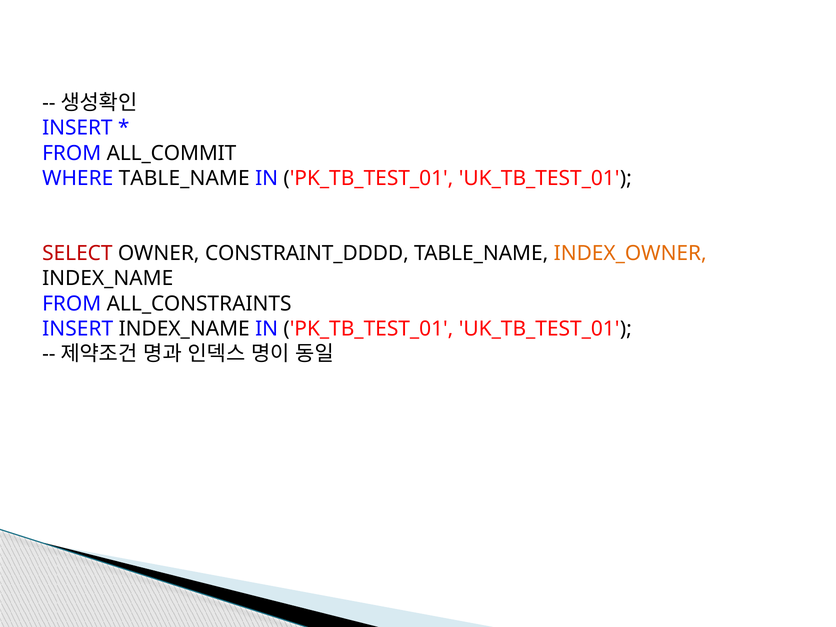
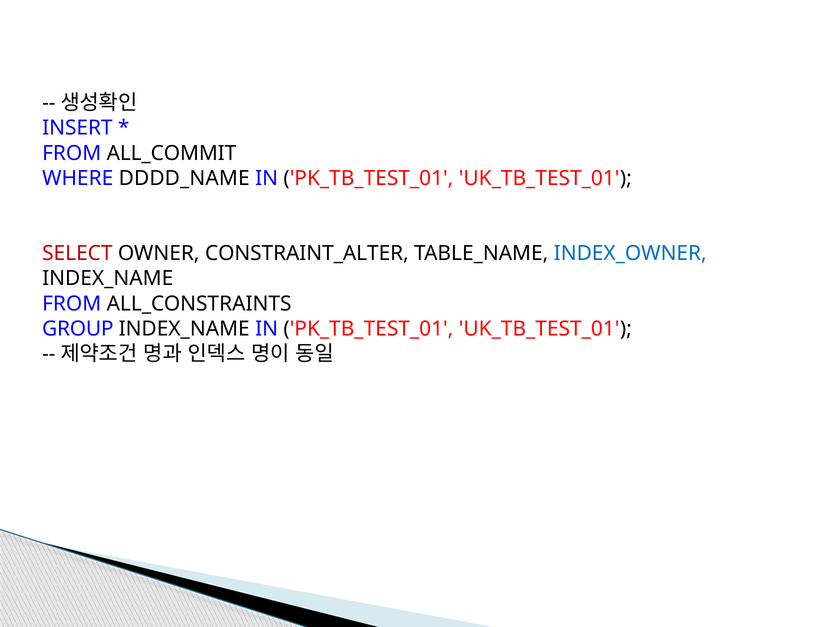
WHERE TABLE_NAME: TABLE_NAME -> DDDD_NAME (184, 178)
CONSTRAINT_DDDD: CONSTRAINT_DDDD -> CONSTRAINT_ALTER (307, 253)
INDEX_OWNER colour: orange -> blue (630, 253)
INSERT: INSERT -> GROUP (78, 329)
